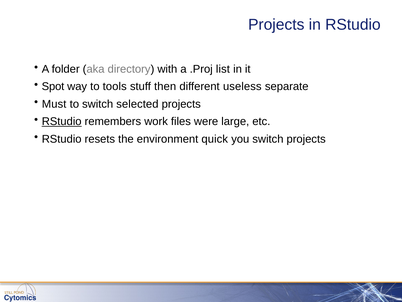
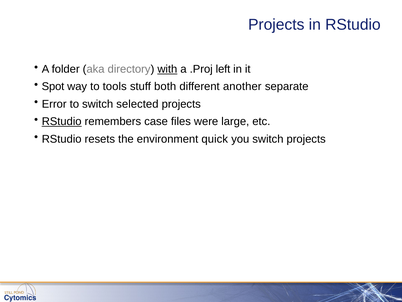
with underline: none -> present (167, 69)
list: list -> left (223, 69)
then: then -> both (165, 86)
useless: useless -> another (242, 86)
Must: Must -> Error (54, 104)
work: work -> case (156, 121)
